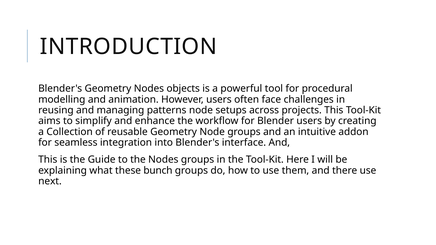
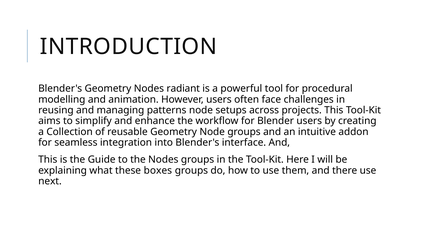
objects: objects -> radiant (183, 89)
bunch: bunch -> boxes (158, 171)
